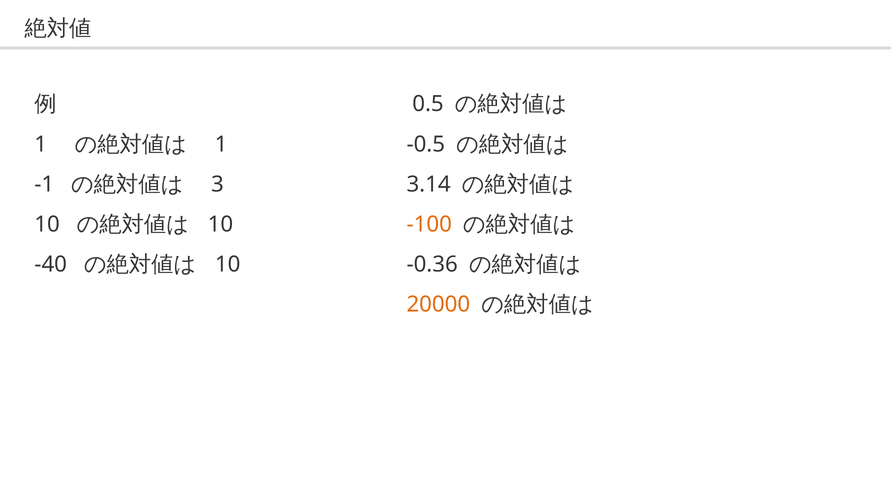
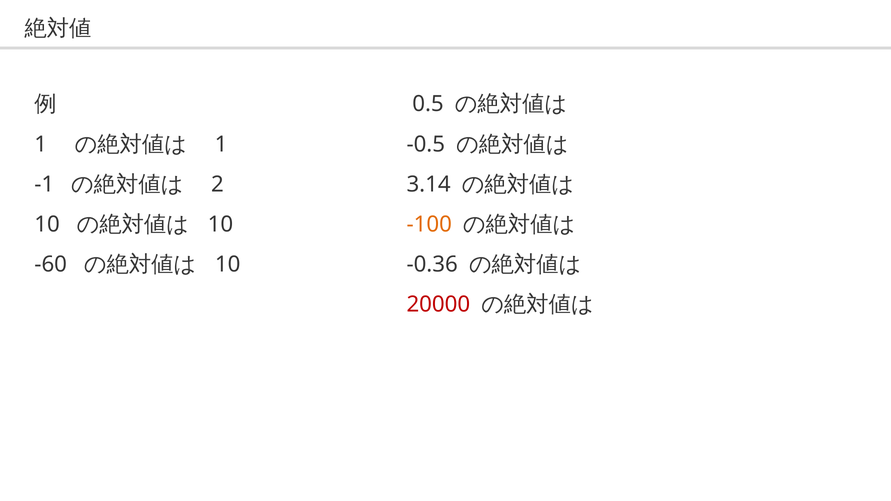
3: 3 -> 2 (217, 184)
-40: -40 -> -60 (51, 265)
20000 colour: orange -> red (438, 305)
